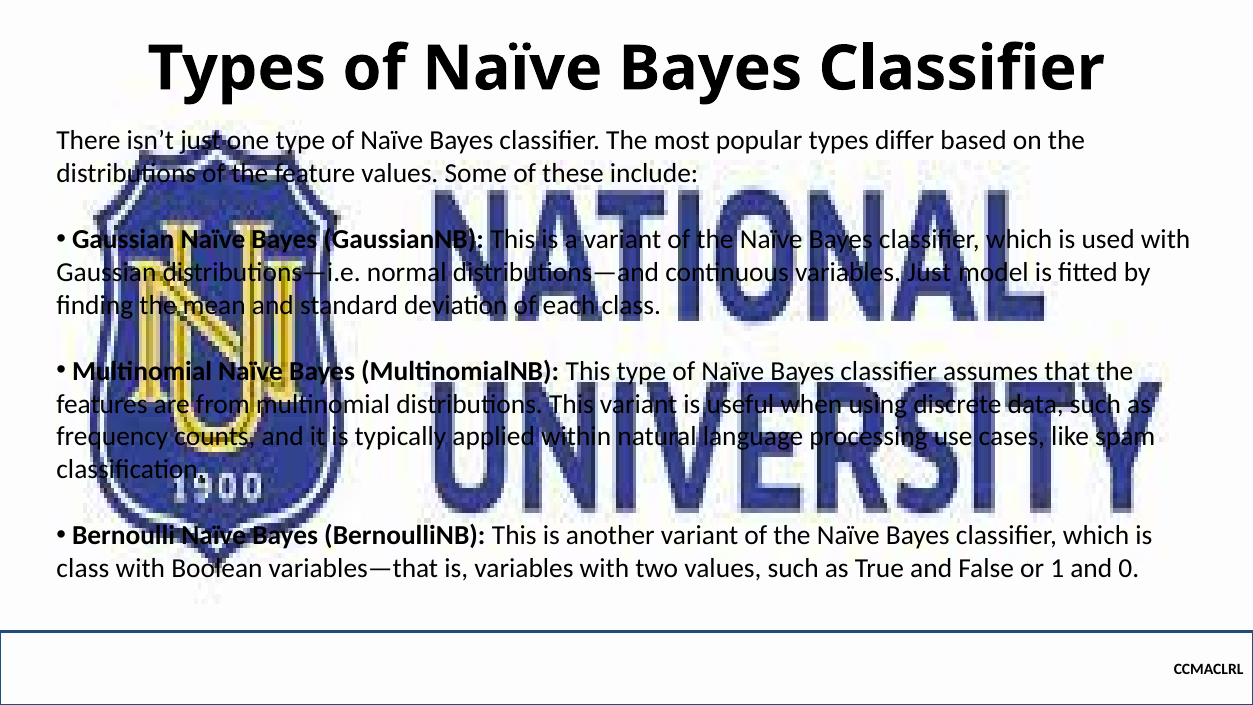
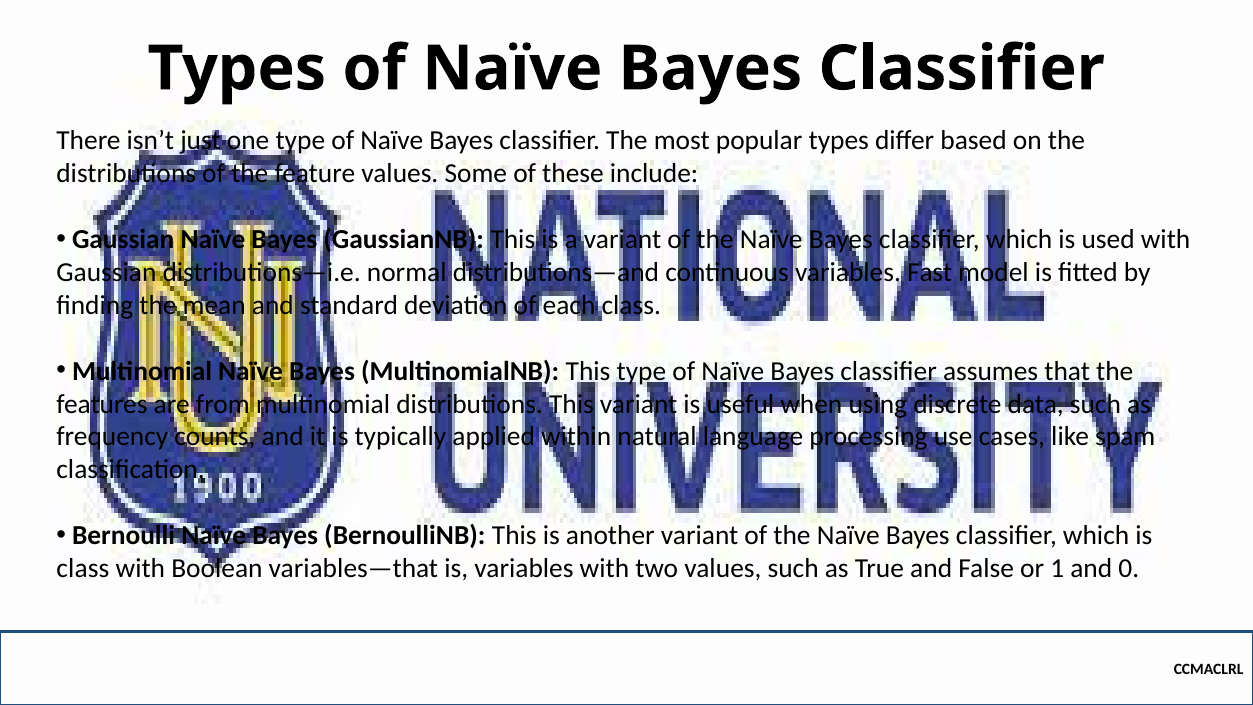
variables Just: Just -> Fast (930, 272)
